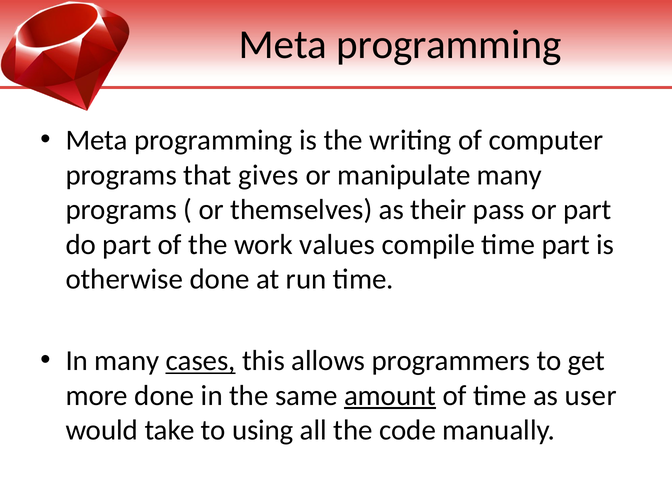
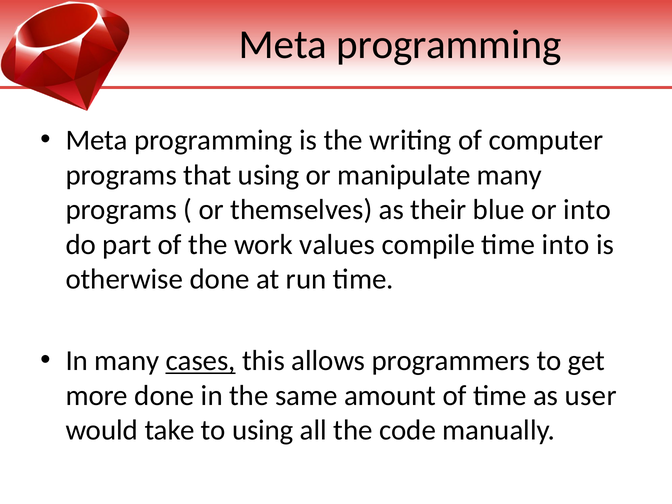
that gives: gives -> using (269, 175)
pass: pass -> blue (499, 210)
or part: part -> into (587, 210)
time part: part -> into (565, 245)
amount underline: present -> none (390, 395)
